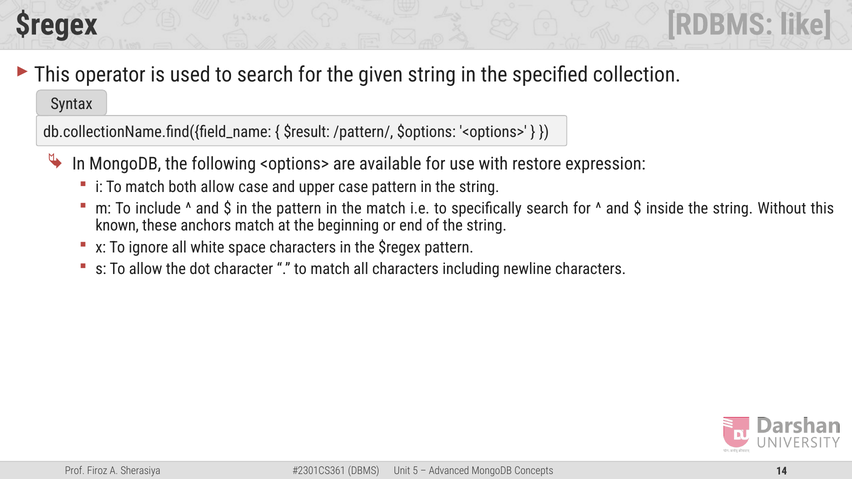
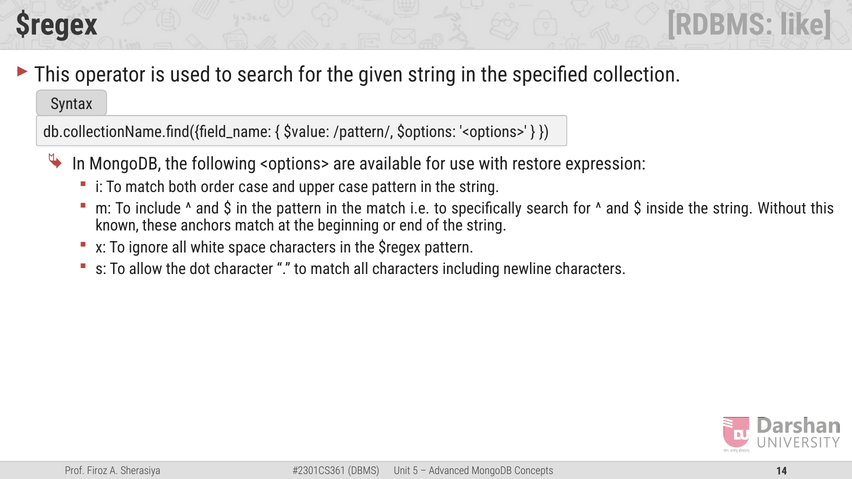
$result: $result -> $value (306, 132)
both allow: allow -> order (218, 187)
